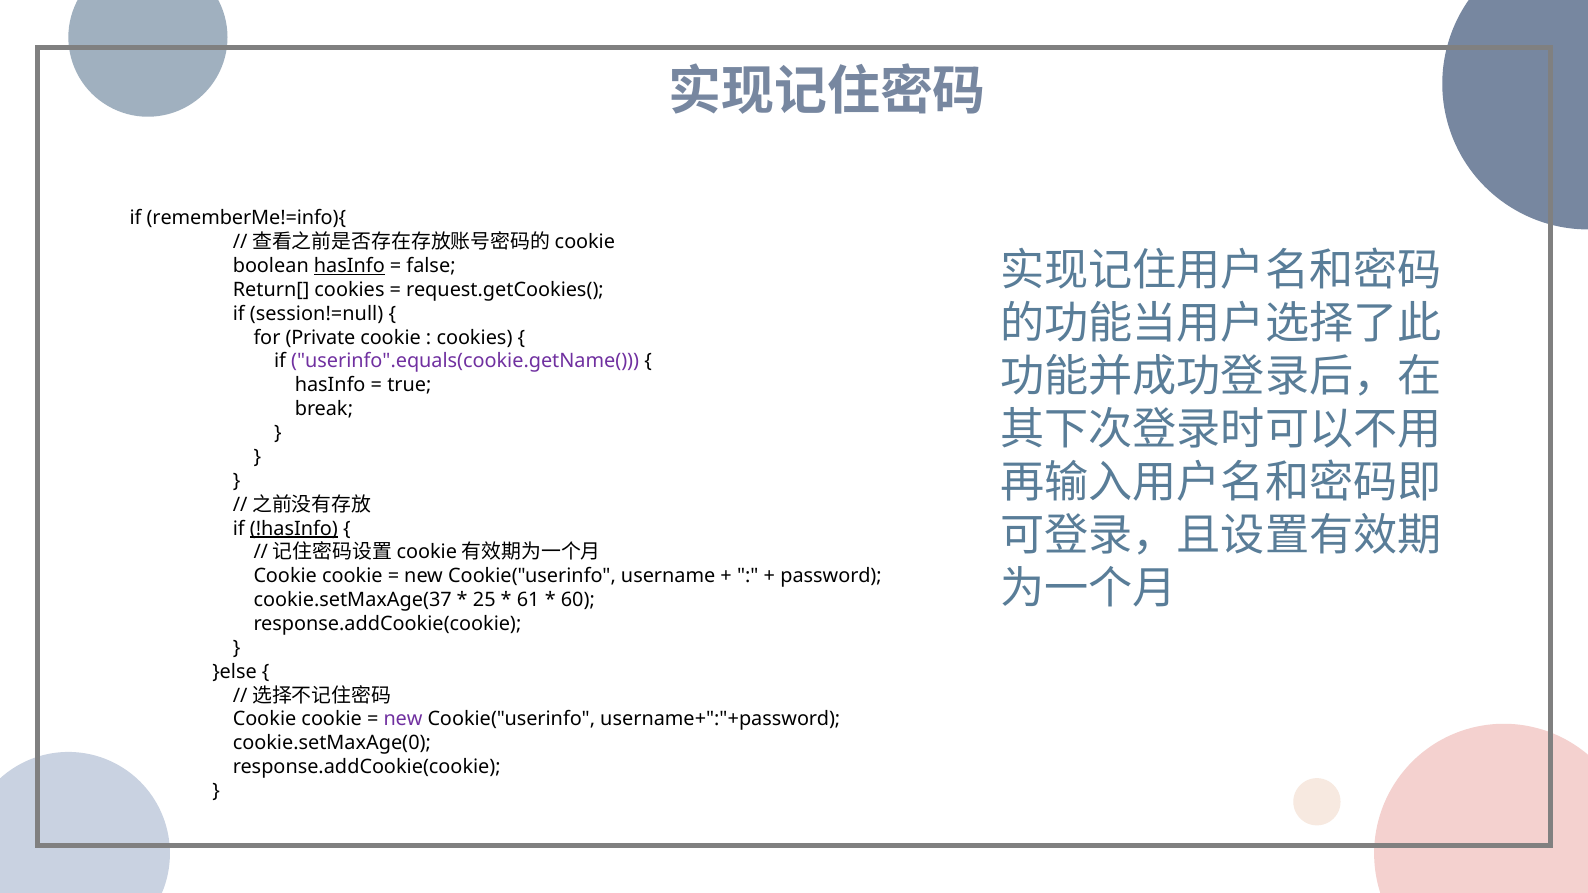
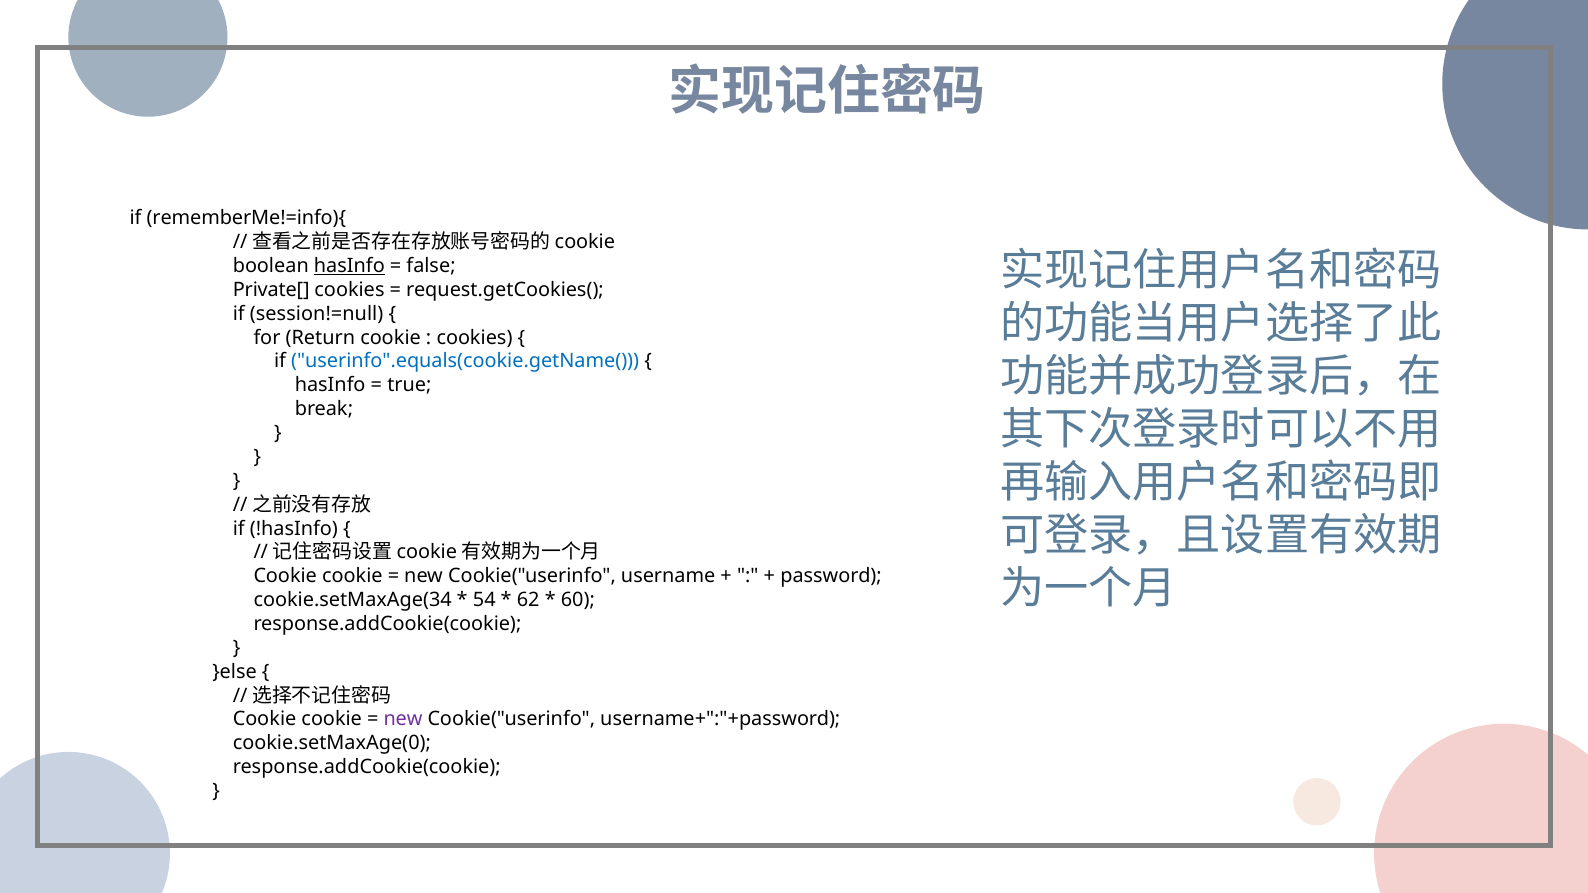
Return[: Return[ -> Private[ (271, 290)
Private: Private -> Return (320, 338)
userinfo".equals(cookie.getName( colour: purple -> blue (465, 361)
!hasInfo underline: present -> none (294, 529)
cookie.setMaxAge(37: cookie.setMaxAge(37 -> cookie.setMaxAge(34 (353, 600)
25: 25 -> 54 (484, 600)
61: 61 -> 62 (528, 600)
